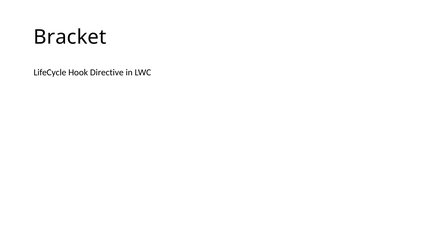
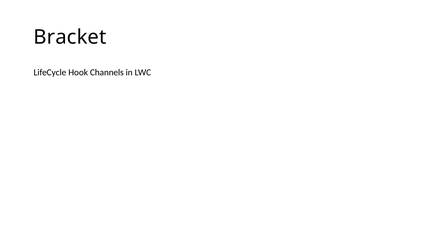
Directive: Directive -> Channels (107, 73)
